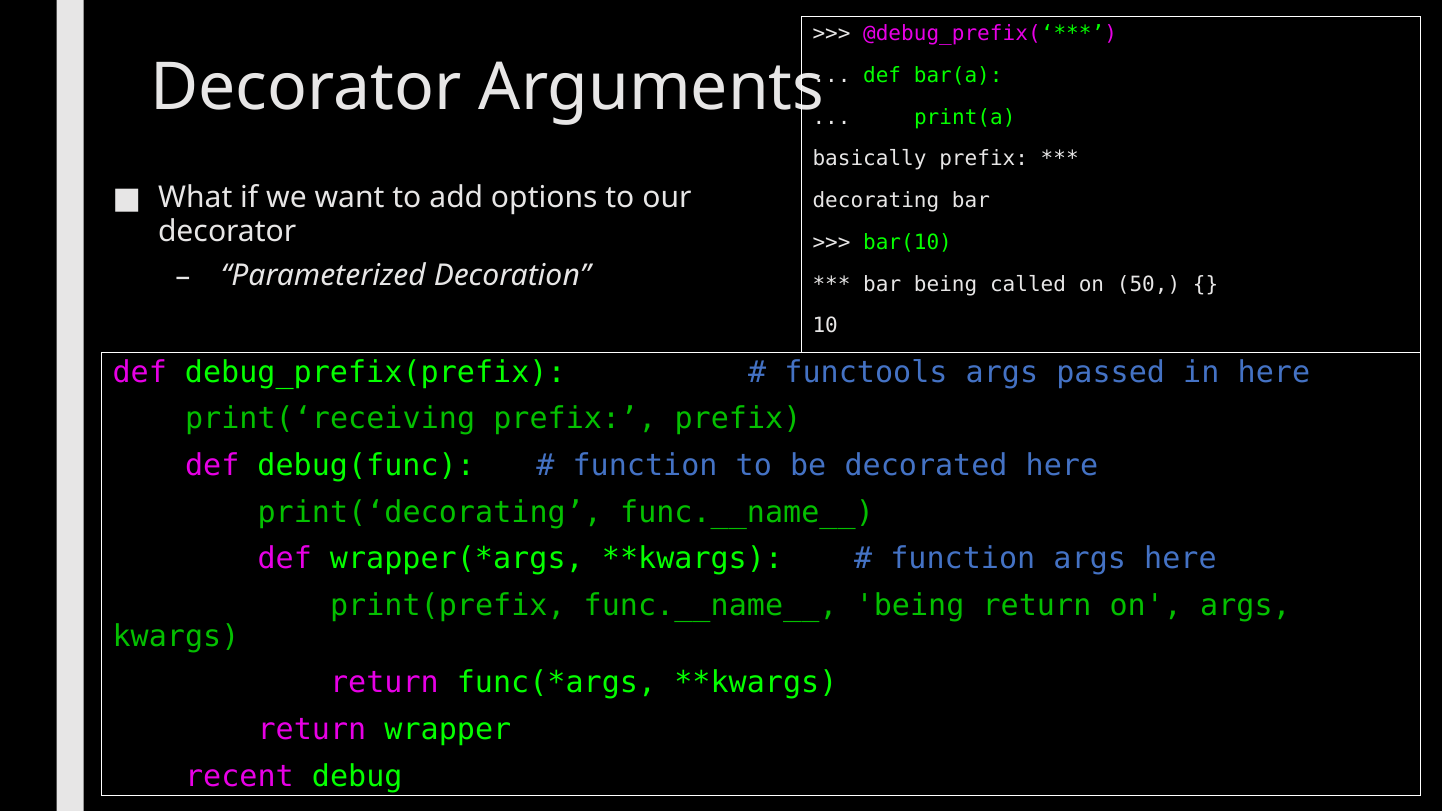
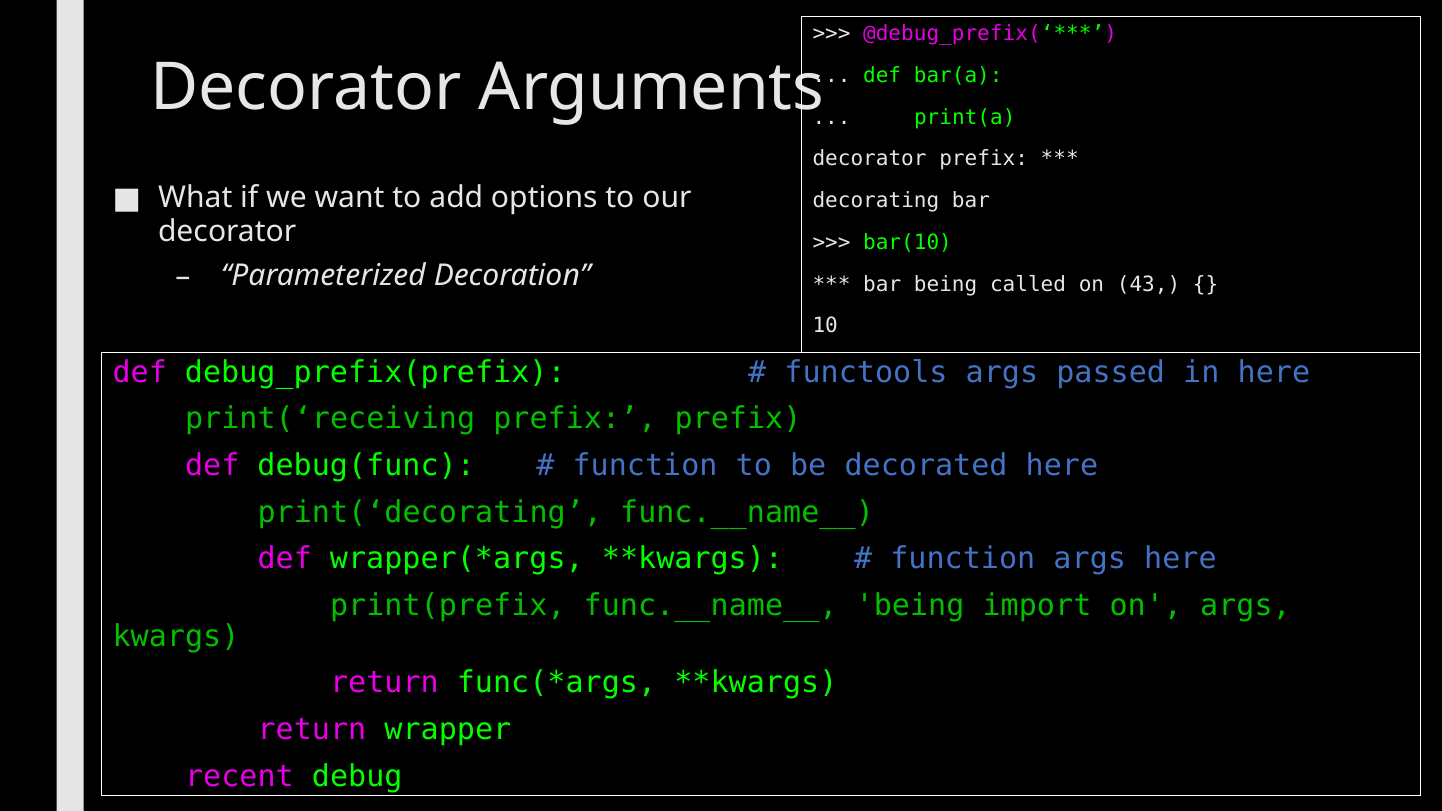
basically: basically -> decorator (870, 159)
50: 50 -> 43 (1149, 284)
being return: return -> import (1037, 606)
